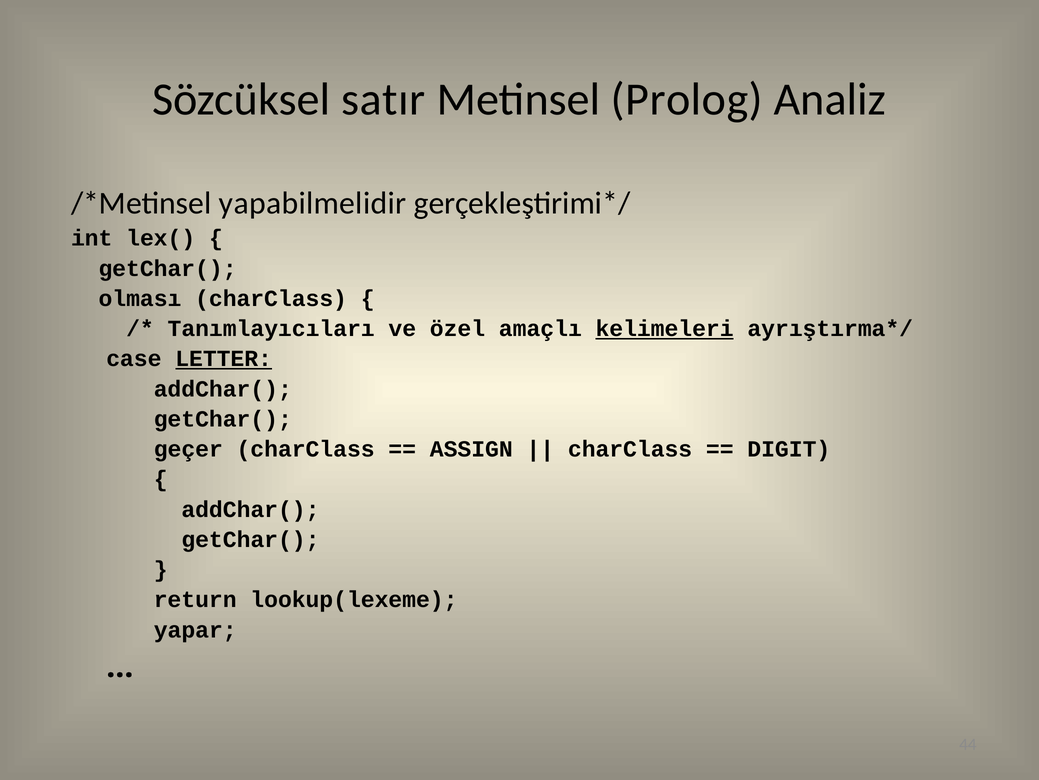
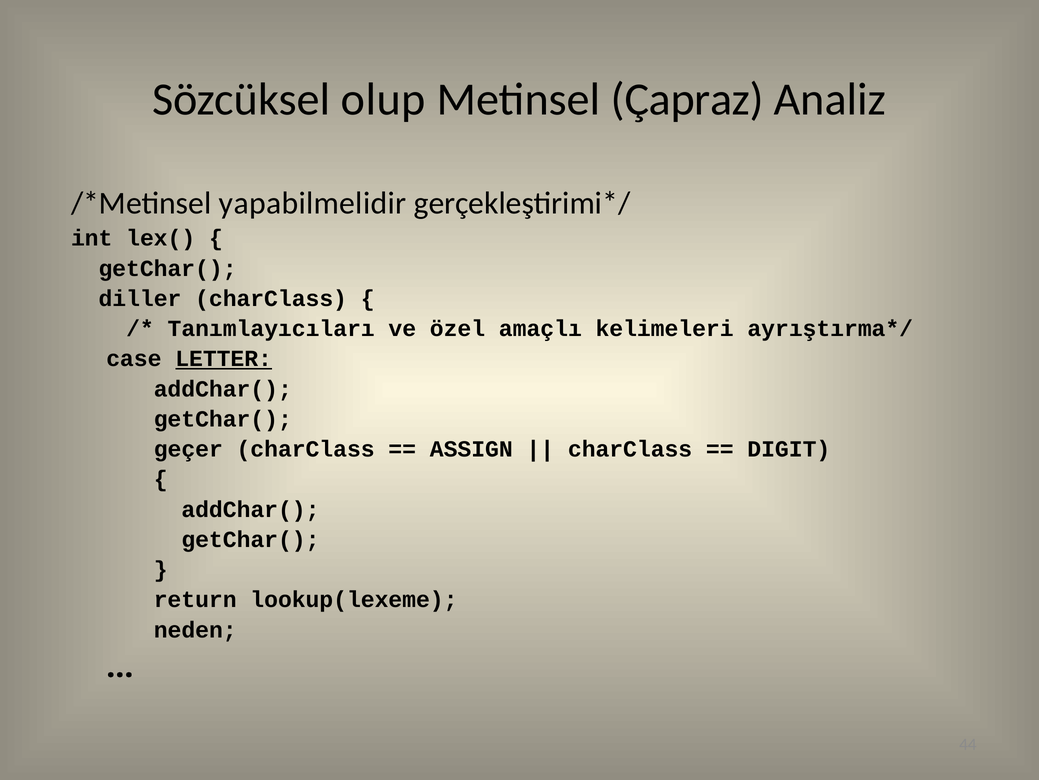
satır: satır -> olup (383, 99)
Prolog: Prolog -> Çapraz (687, 99)
olması: olması -> diller (140, 298)
kelimeleri underline: present -> none (665, 328)
yapar: yapar -> neden (195, 629)
